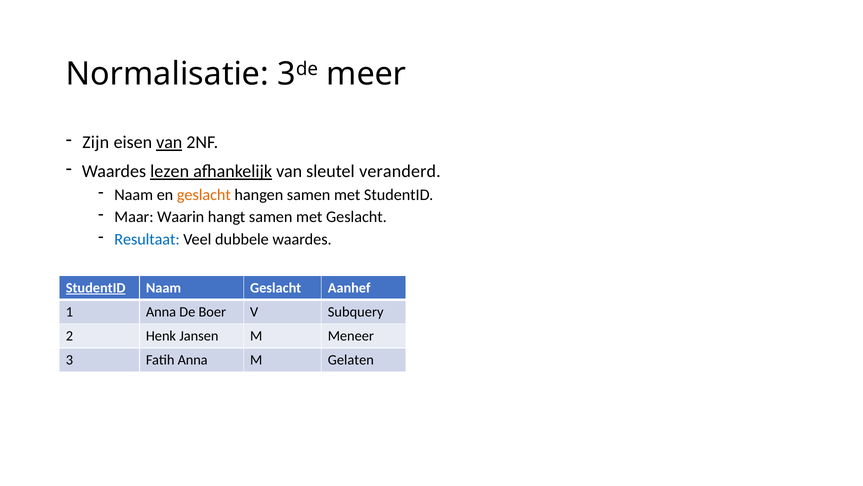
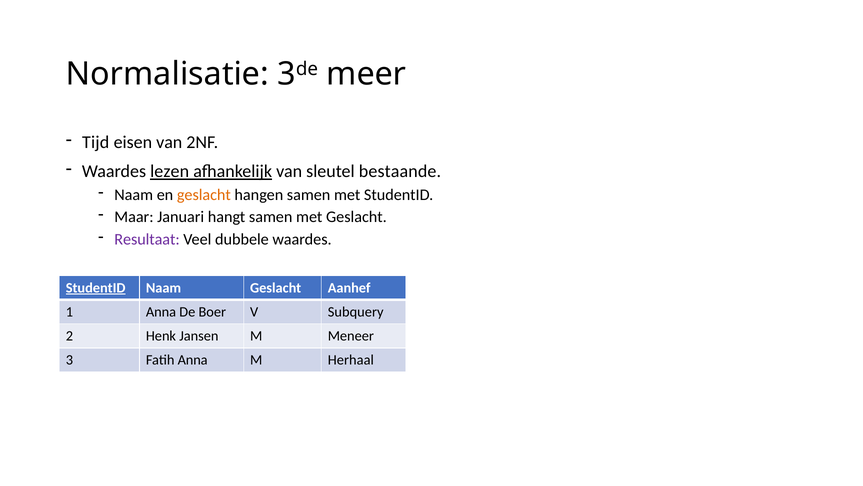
Zijn: Zijn -> Tijd (96, 142)
van underline: present -> none (169, 142)
veranderd: veranderd -> bestaande (400, 171)
Waarin: Waarin -> Januari (181, 217)
Resultaat colour: blue -> purple (147, 239)
Gelaten: Gelaten -> Herhaal (351, 360)
